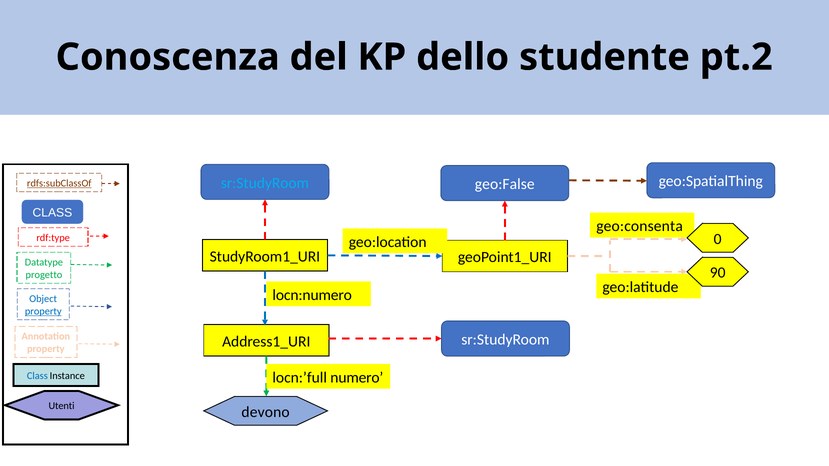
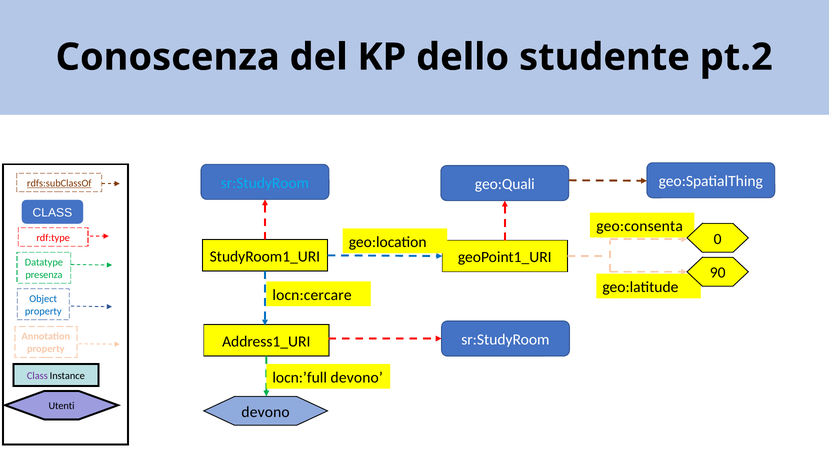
geo:False: geo:False -> geo:Quali (505, 184)
progetto: progetto -> presenza (44, 275)
locn:numero: locn:numero -> locn:cercare (312, 295)
property underline: present -> none (43, 311)
locn:’full numero: numero -> devono (357, 378)
Class colour: blue -> purple (37, 376)
